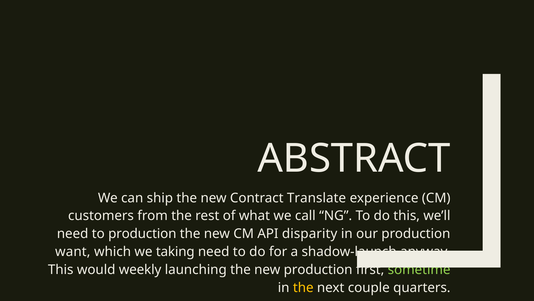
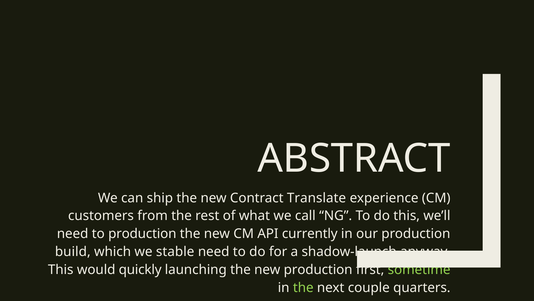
disparity: disparity -> currently (310, 233)
want: want -> build (73, 251)
taking: taking -> stable (175, 251)
weekly: weekly -> quickly (140, 269)
the colour: yellow -> light green (303, 287)
